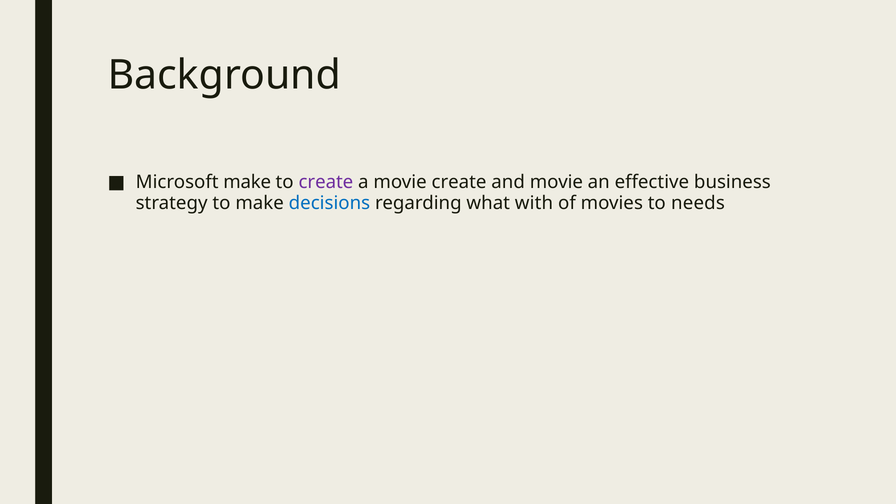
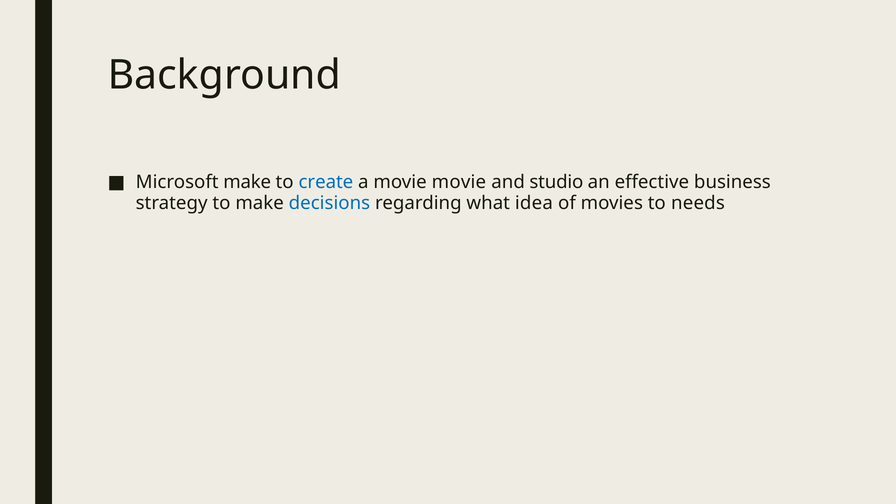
create colour: purple -> blue (326, 182)
movie create: create -> movie (459, 182)
and movie: movie -> studio (556, 182)
with: with -> idea (534, 203)
